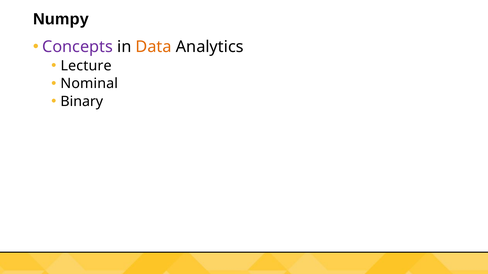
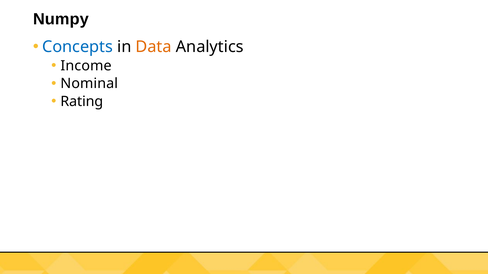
Concepts colour: purple -> blue (78, 47)
Lecture: Lecture -> Income (86, 66)
Binary: Binary -> Rating (82, 102)
